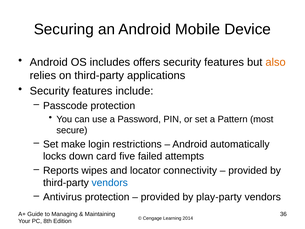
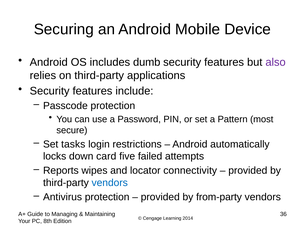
offers: offers -> dumb (147, 62)
also colour: orange -> purple (276, 62)
make: make -> tasks (73, 144)
play-party: play-party -> from-party (219, 197)
